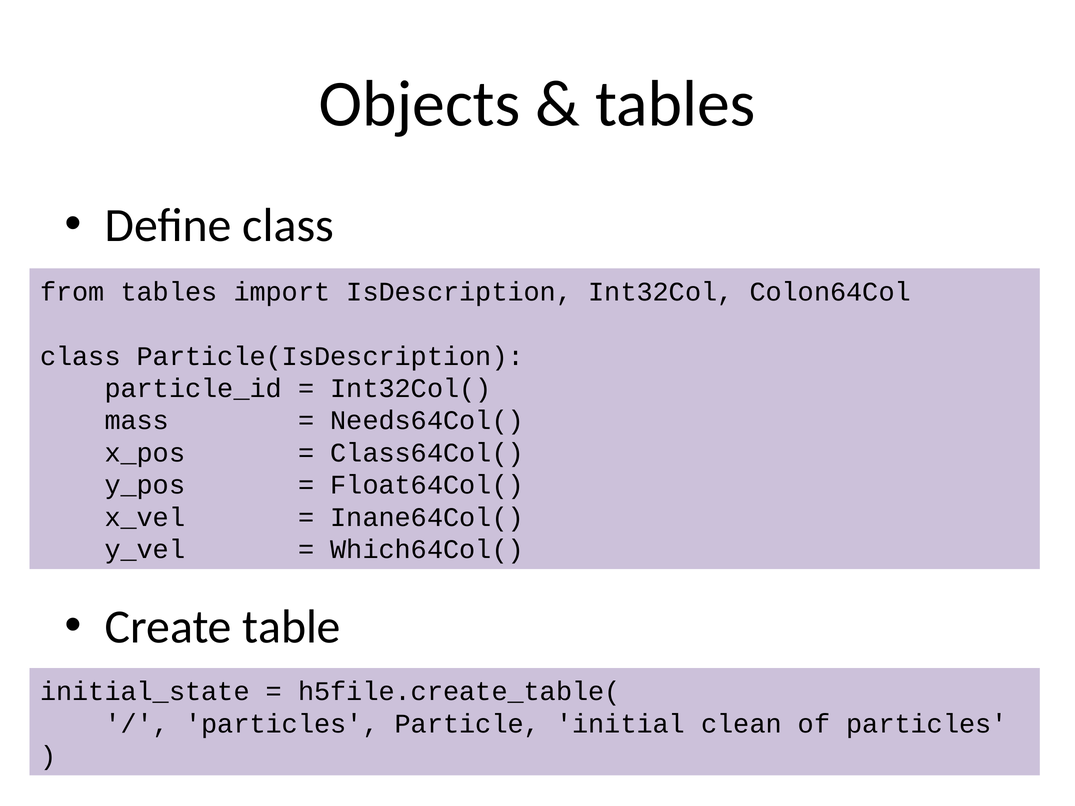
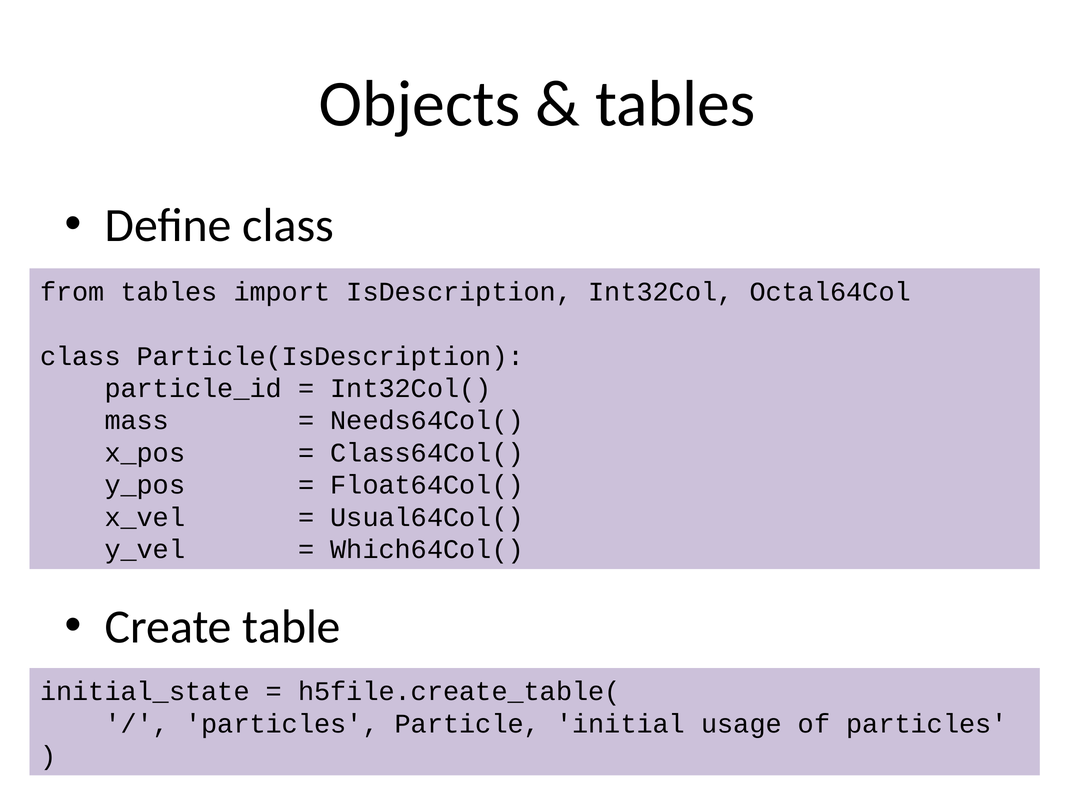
Colon64Col: Colon64Col -> Octal64Col (830, 292)
Inane64Col(: Inane64Col( -> Usual64Col( (427, 518)
clean: clean -> usage (742, 724)
